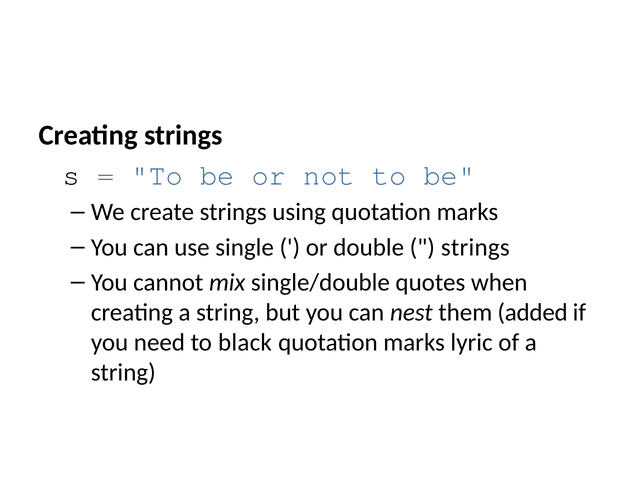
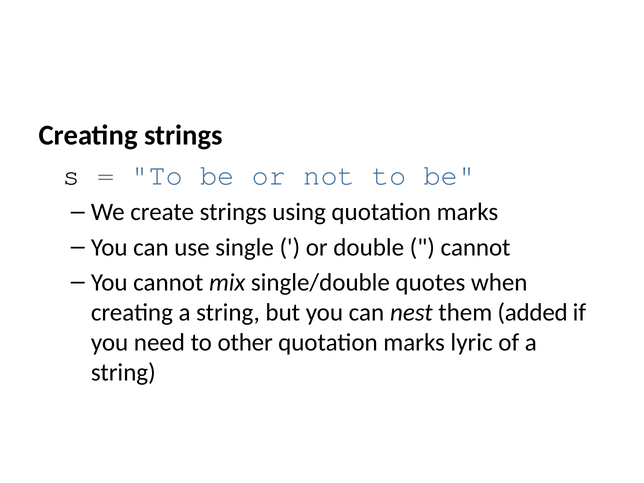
strings: strings -> cannot (476, 247)
black: black -> other (245, 342)
